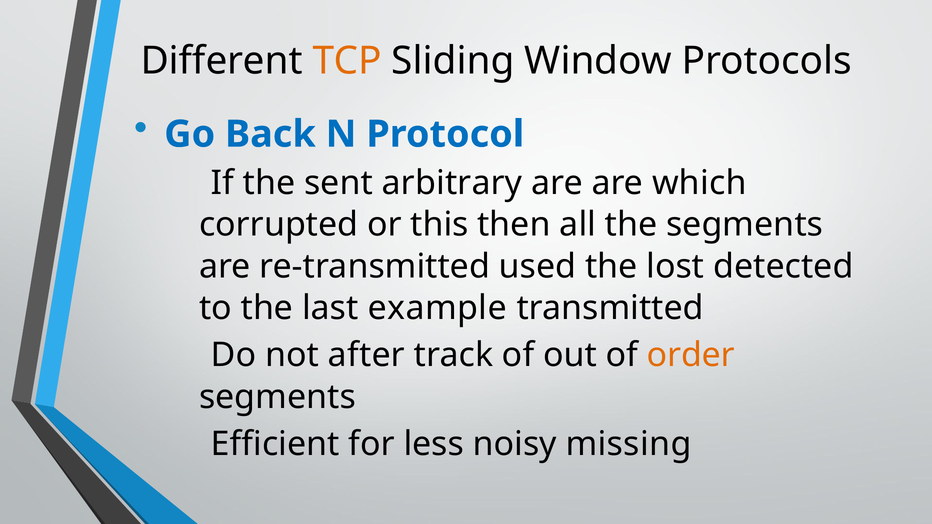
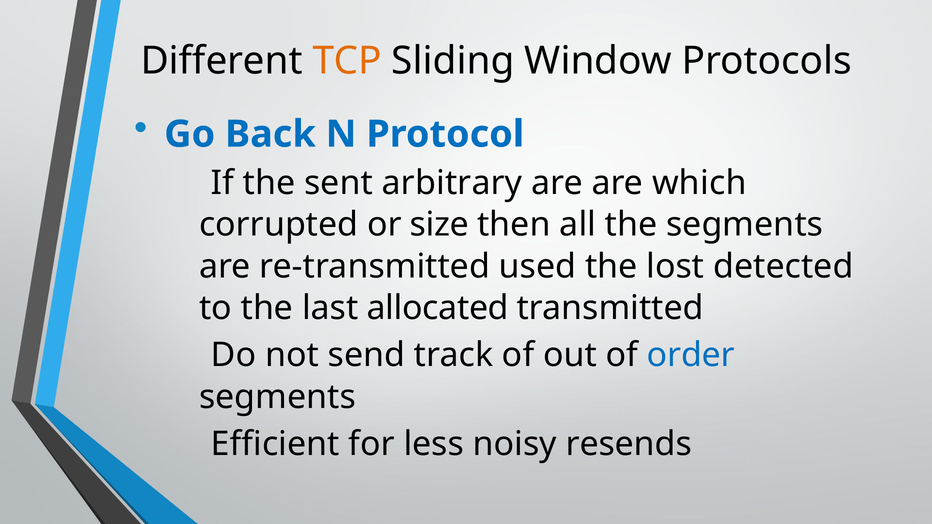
this: this -> size (440, 225)
example: example -> allocated (438, 308)
after: after -> send (367, 355)
order colour: orange -> blue (691, 355)
missing: missing -> resends (629, 444)
